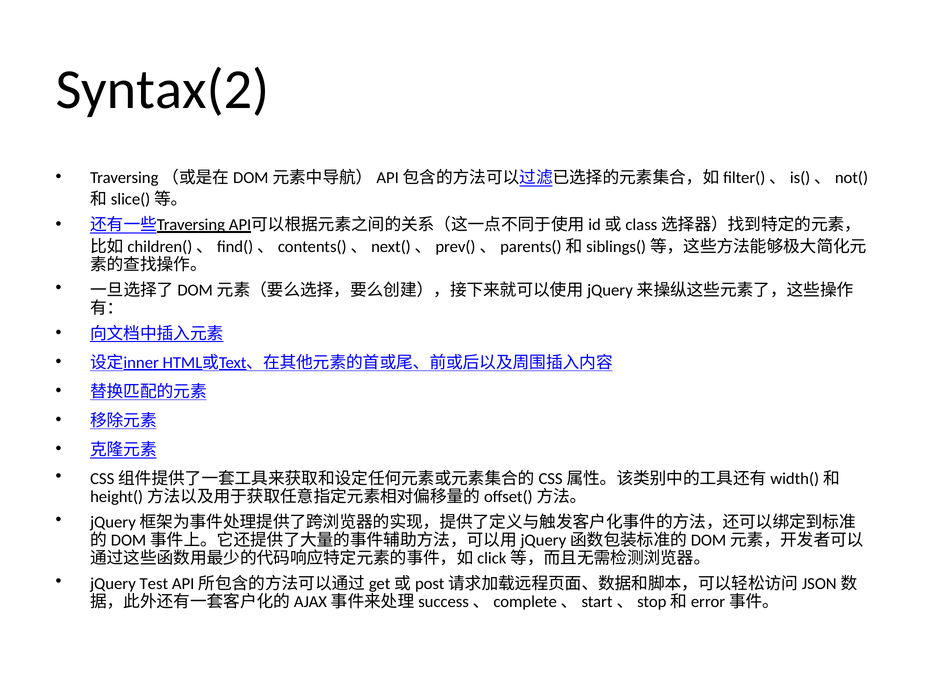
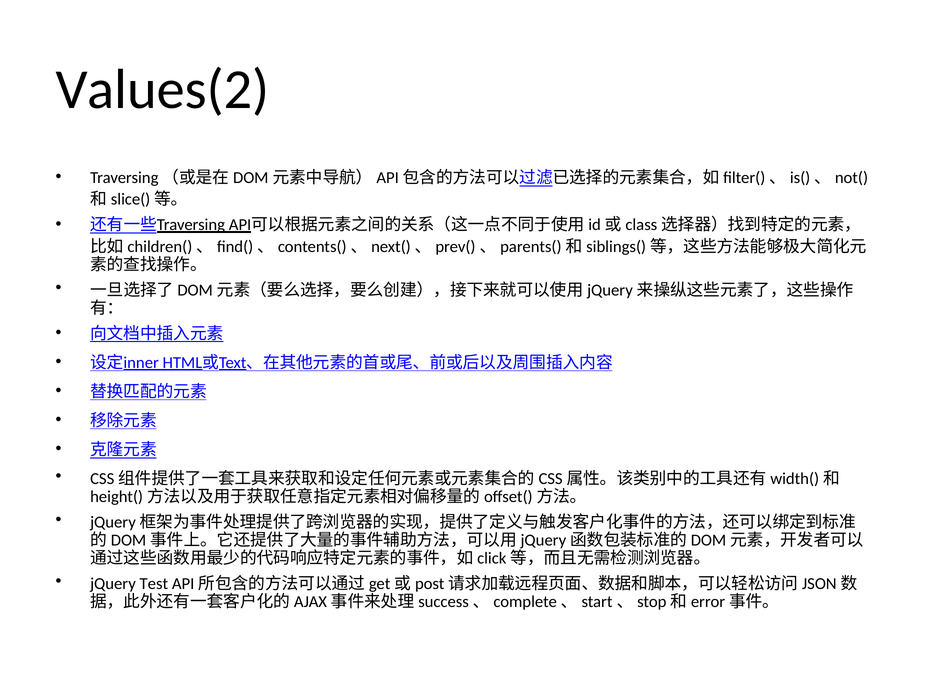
Syntax(2: Syntax(2 -> Values(2 (162, 90)
